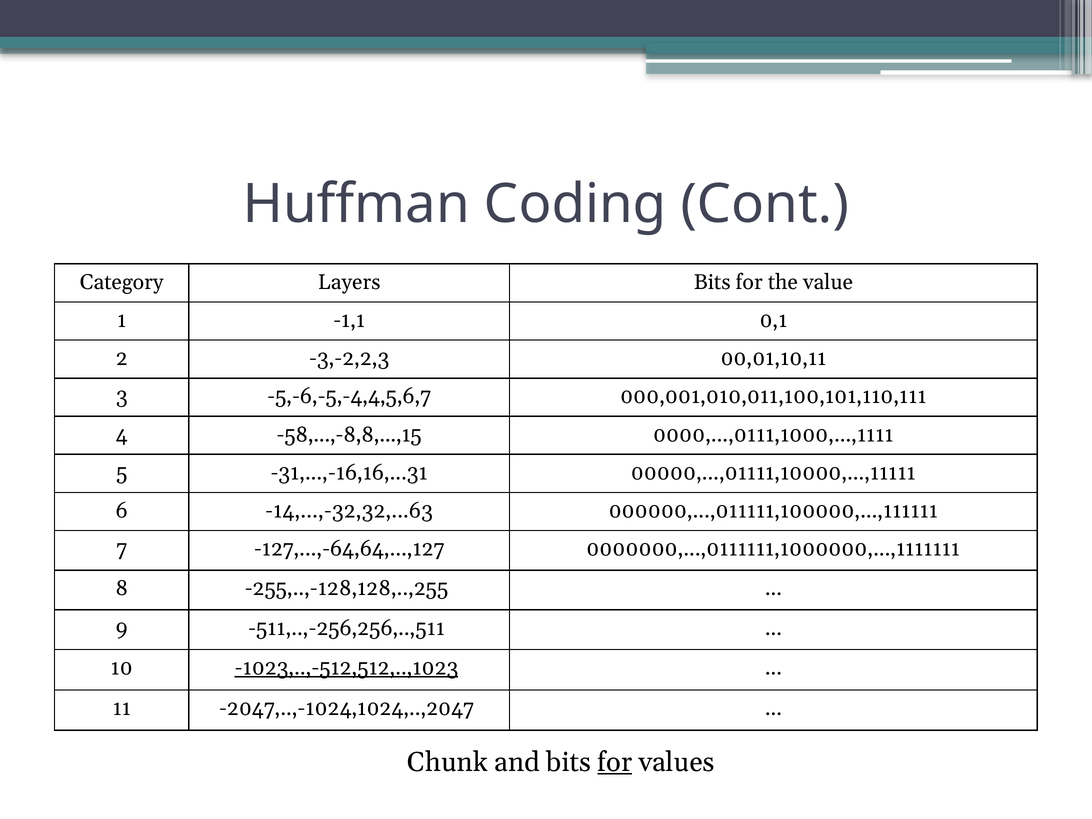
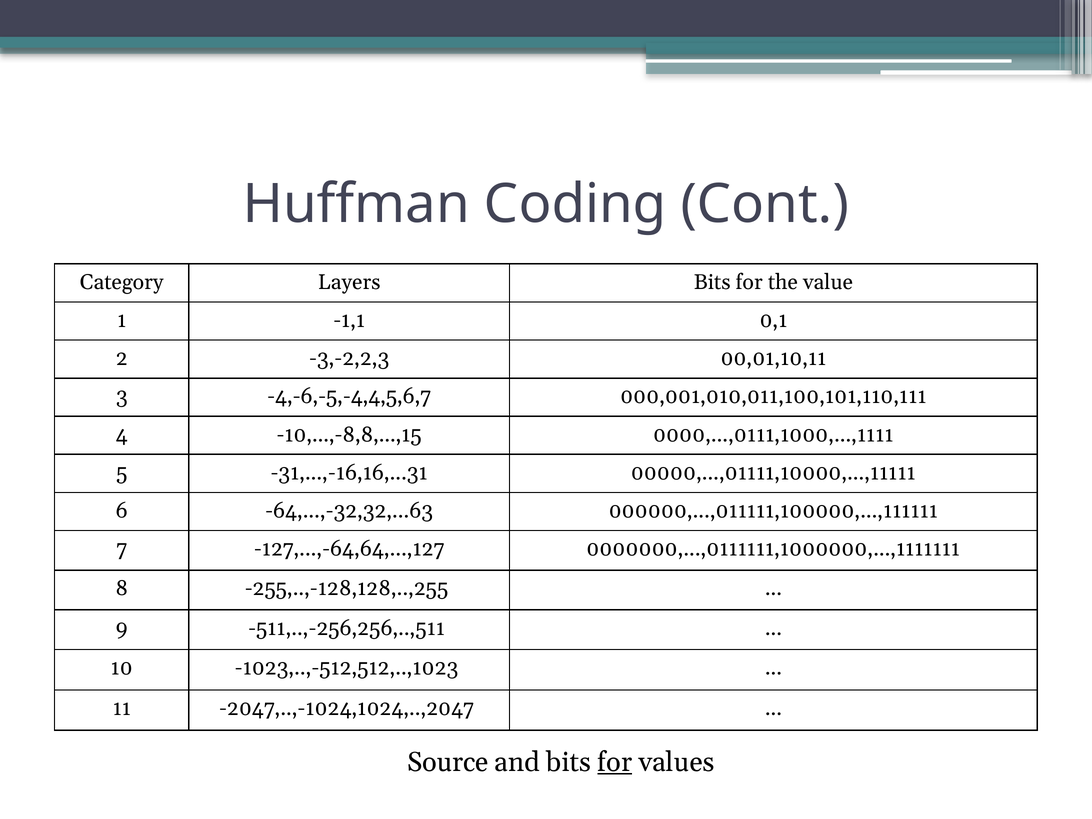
-5,-6,-5,-4,4,5,6,7: -5,-6,-5,-4,4,5,6,7 -> -4,-6,-5,-4,4,5,6,7 (349, 396)
-58,...,-8,8,...,15: -58,...,-8,8,...,15 -> -10,...,-8,8,...,15 (349, 435)
-14,...,-32,32,...63: -14,...,-32,32,...63 -> -64,...,-32,32,...63 (349, 511)
-1023,..,-512,512,..,1023 underline: present -> none (346, 668)
Chunk: Chunk -> Source (448, 762)
